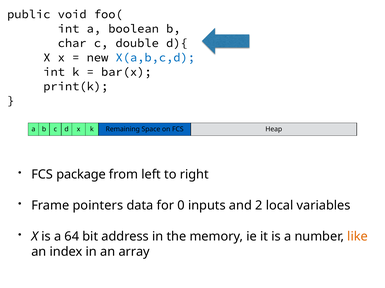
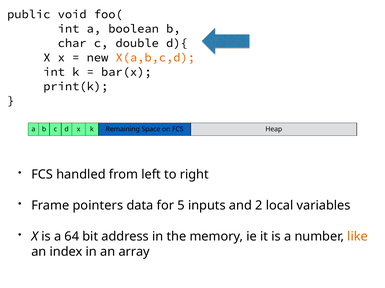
X(a,b,c,d colour: blue -> orange (155, 58)
package: package -> handled (81, 175)
0: 0 -> 5 (181, 206)
